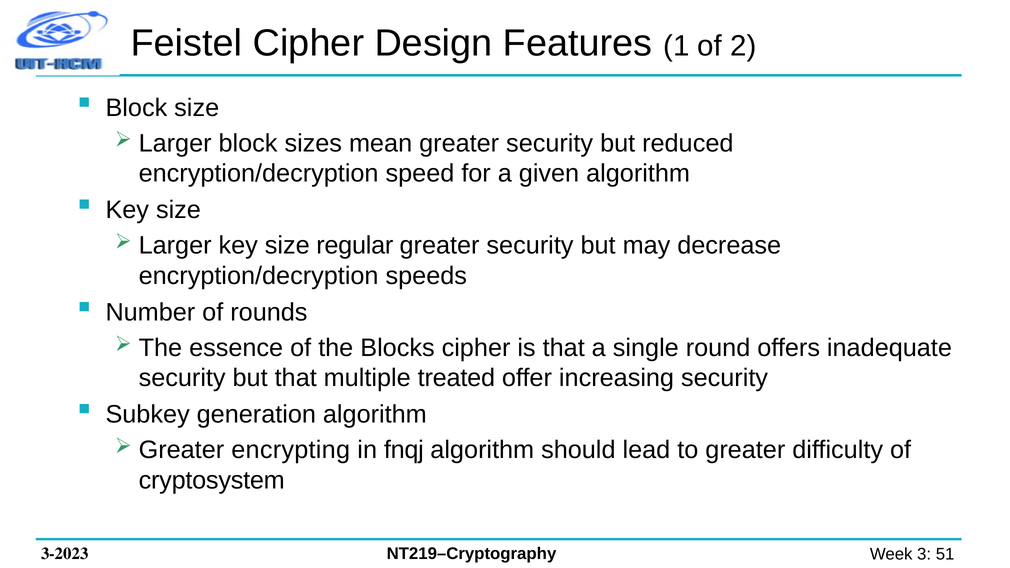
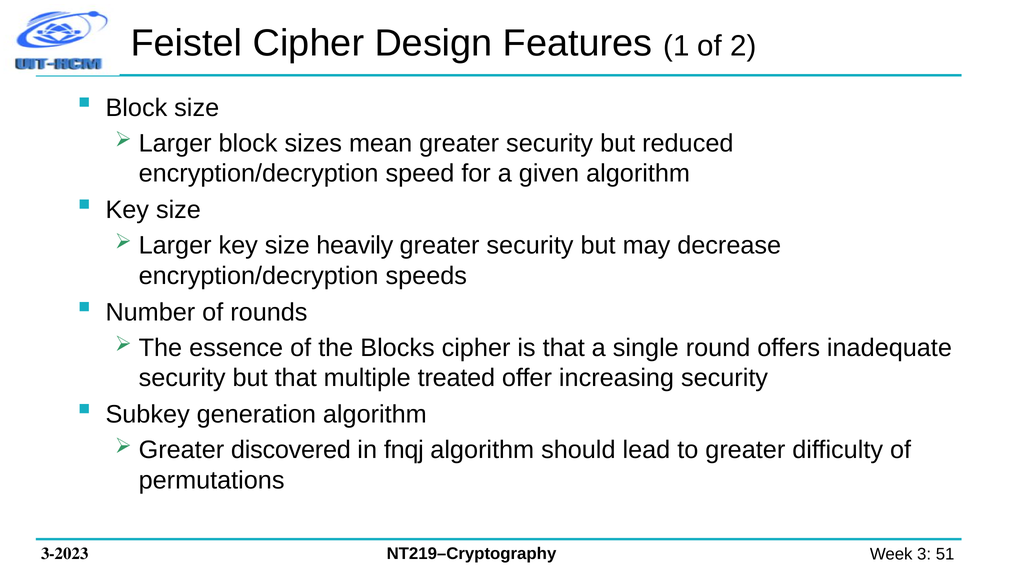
regular: regular -> heavily (355, 246)
encrypting: encrypting -> discovered (291, 450)
cryptosystem: cryptosystem -> permutations (212, 480)
